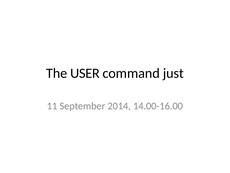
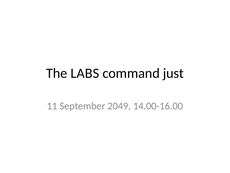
USER: USER -> LABS (85, 73)
2014: 2014 -> 2049 (119, 106)
